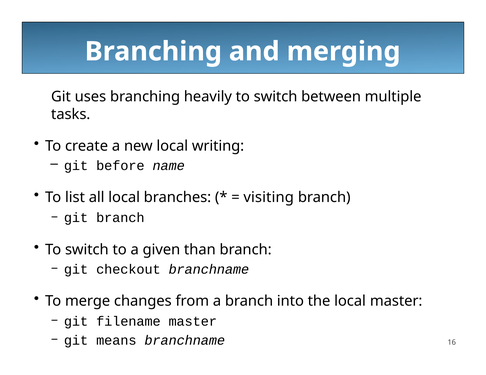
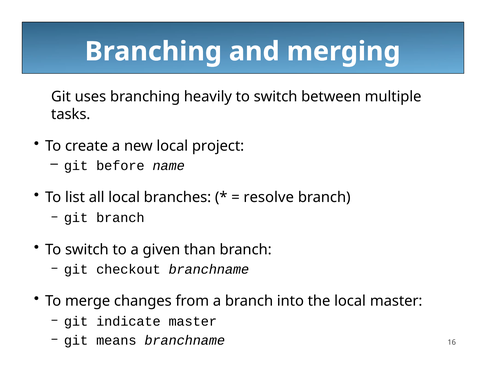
writing: writing -> project (218, 146)
visiting: visiting -> resolve (269, 198)
filename: filename -> indicate (128, 322)
